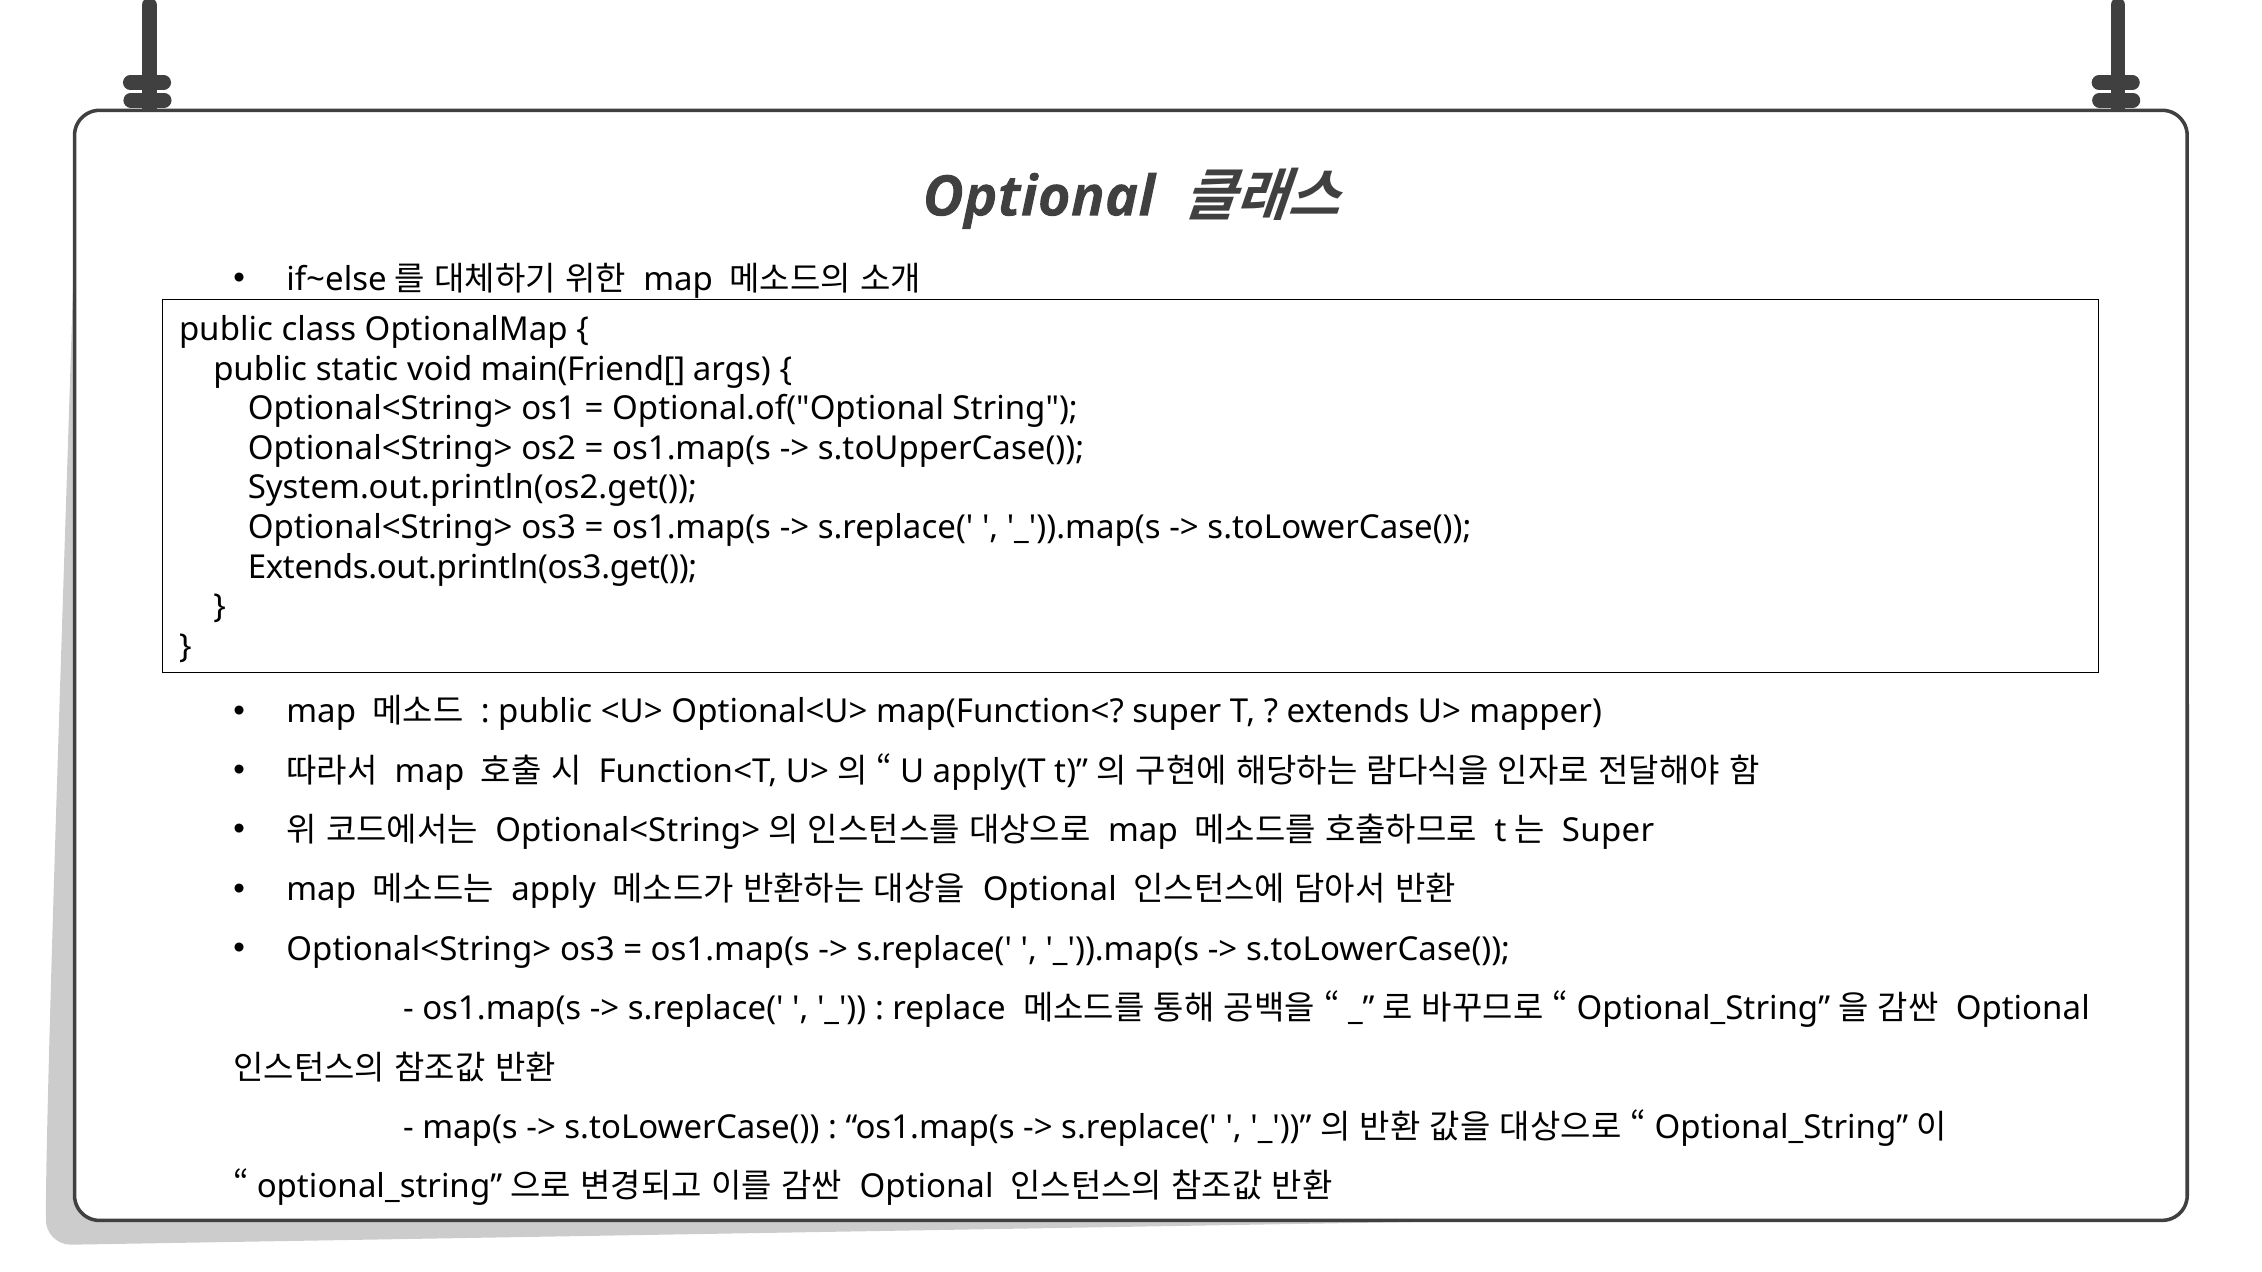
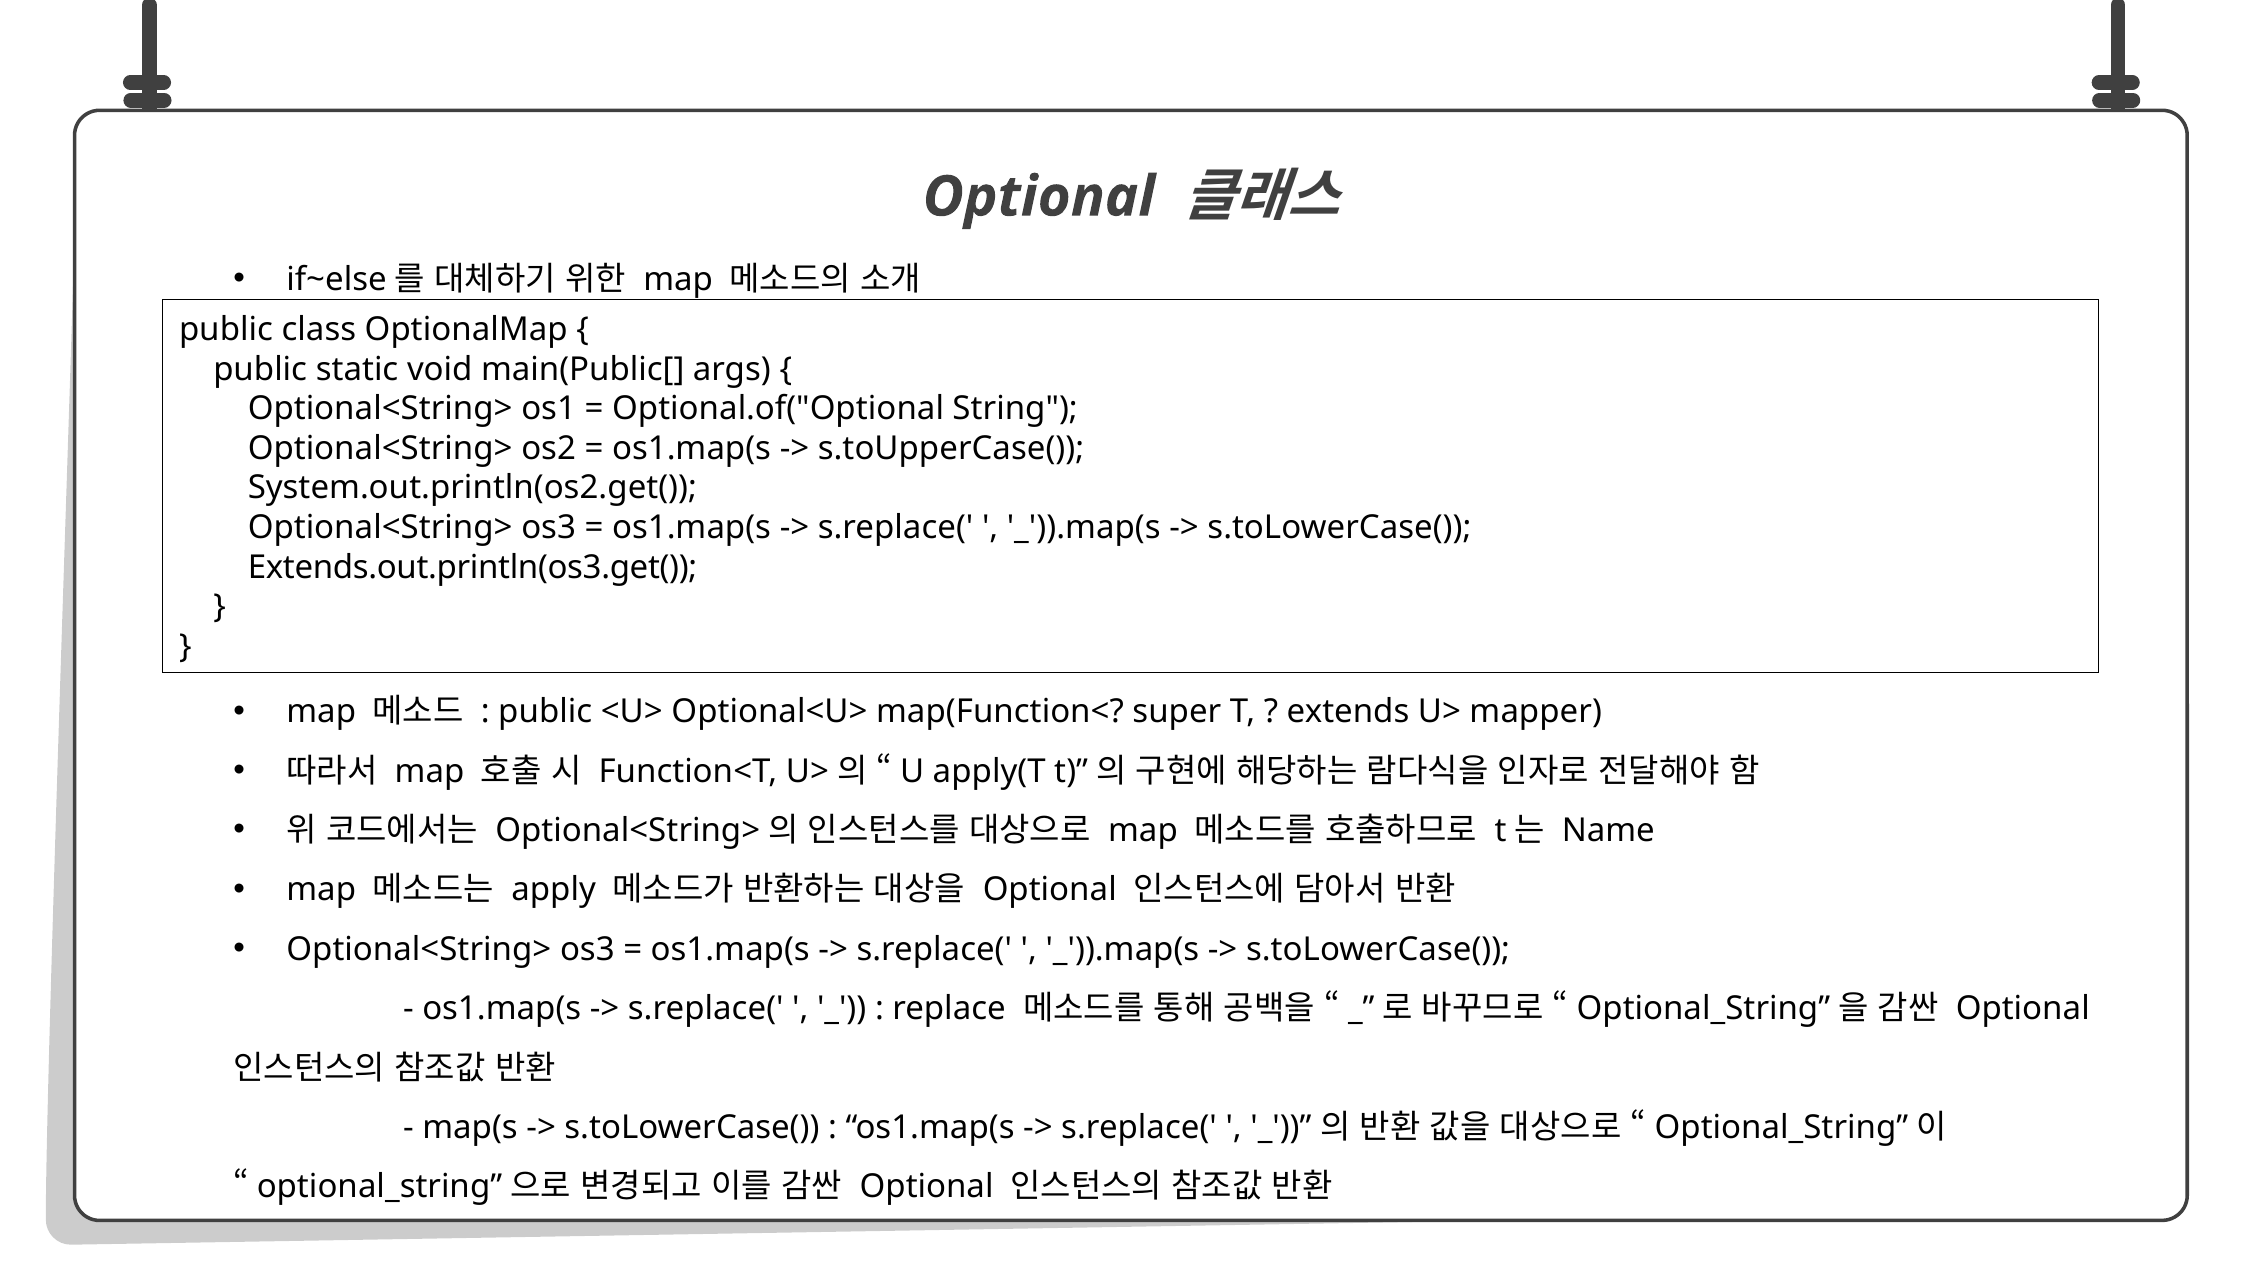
main(Friend[: main(Friend[ -> main(Public[ (583, 369)
Super: Super -> Name (1608, 831)
